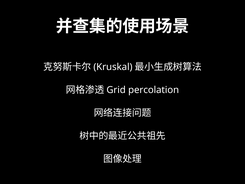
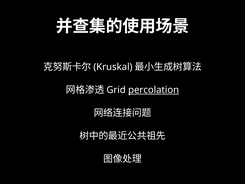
percolation underline: none -> present (154, 90)
